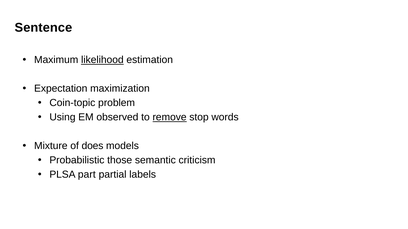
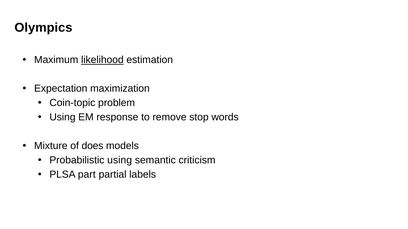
Sentence: Sentence -> Olympics (43, 28)
observed: observed -> response (117, 117)
remove underline: present -> none (170, 117)
Probabilistic those: those -> using (120, 161)
